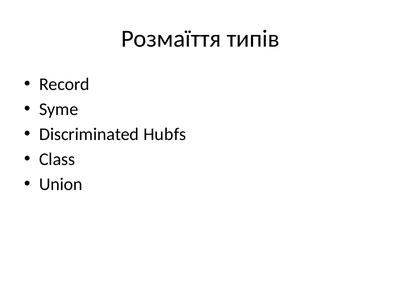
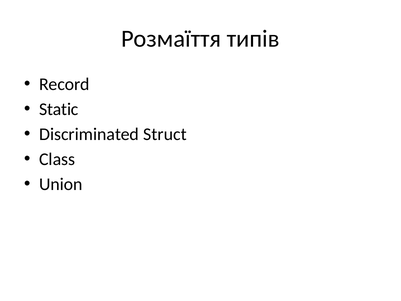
Syme: Syme -> Static (59, 109)
Hubfs: Hubfs -> Struct (165, 134)
